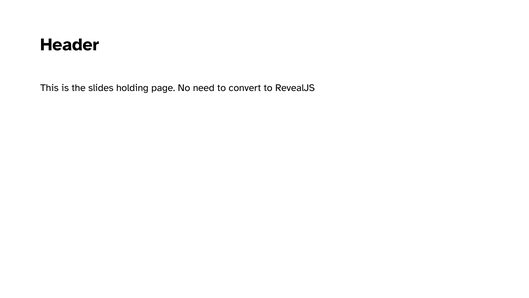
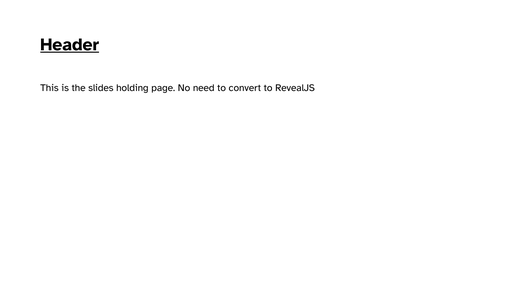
Header underline: none -> present (70, 44)
